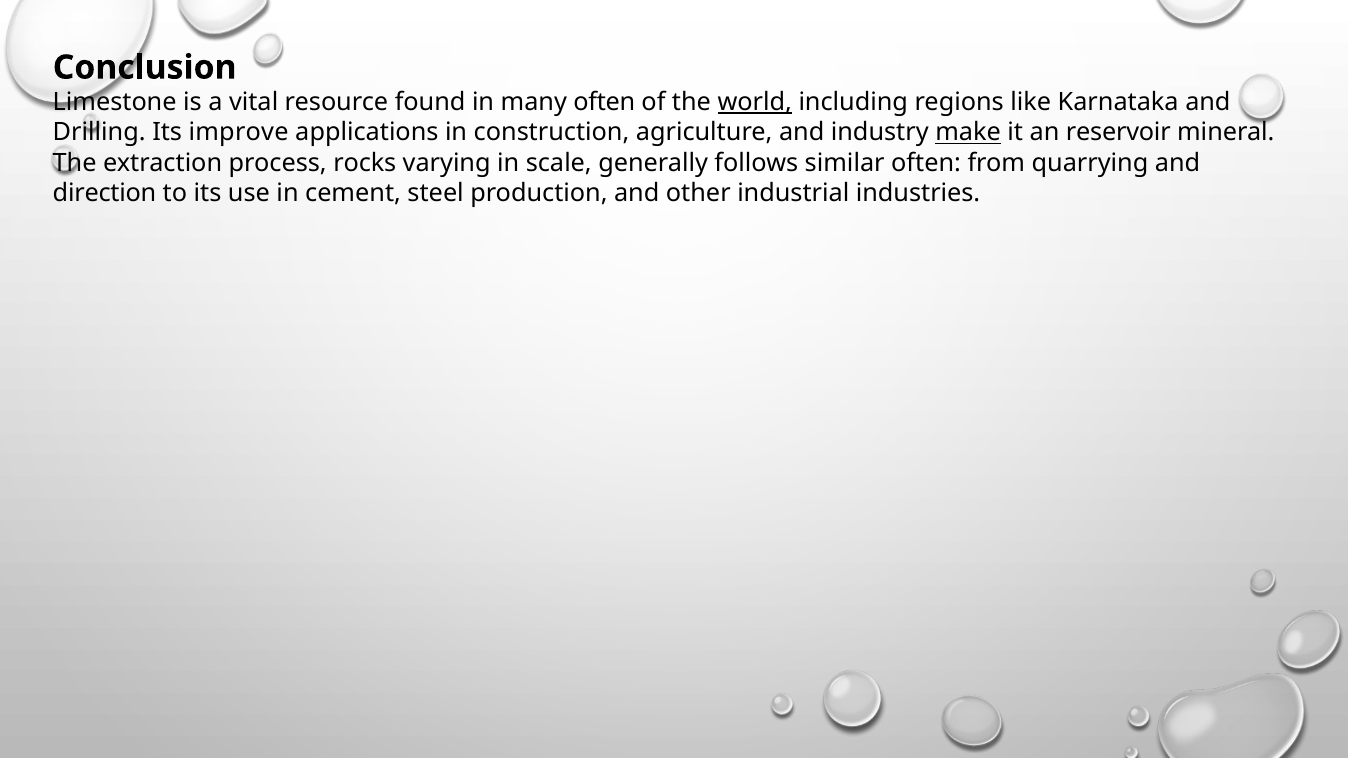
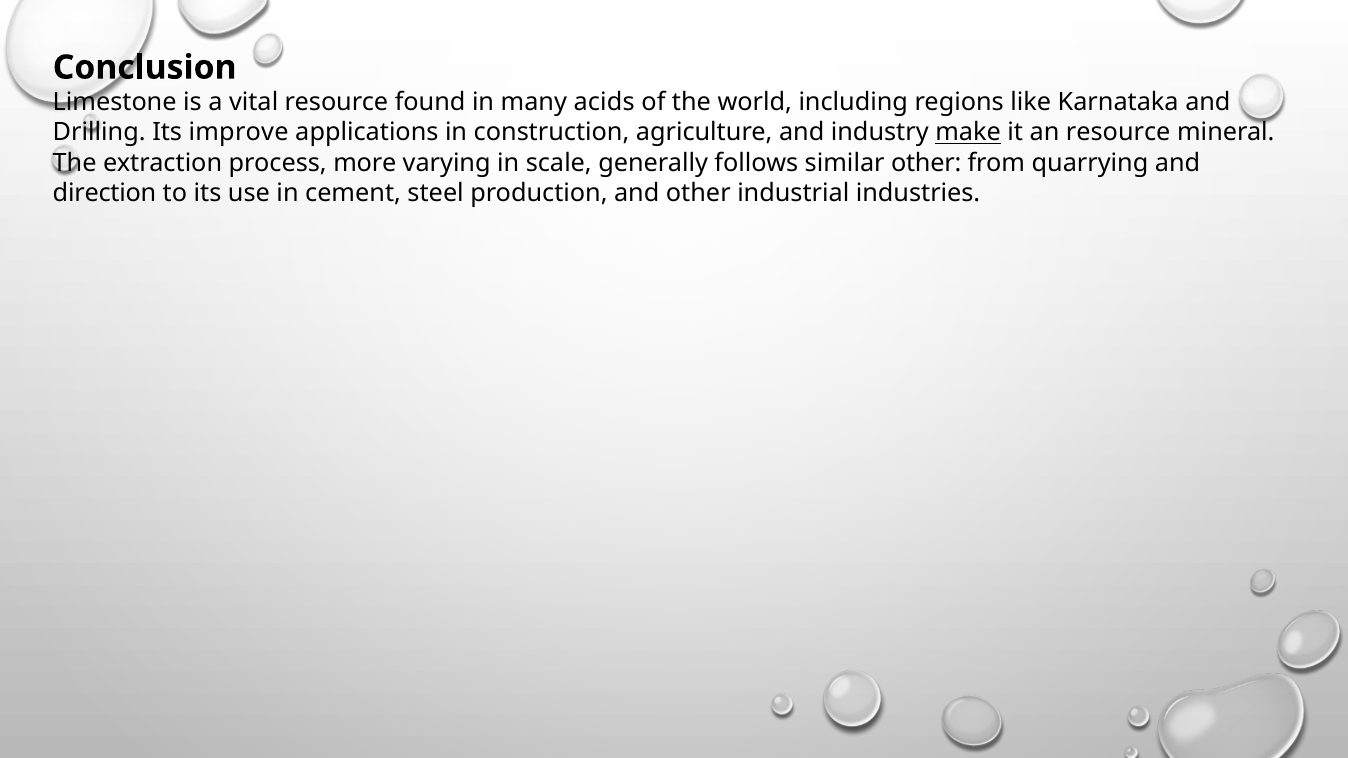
many often: often -> acids (604, 102)
world underline: present -> none (755, 102)
an reservoir: reservoir -> resource (1118, 133)
rocks: rocks -> more (365, 163)
similar often: often -> other (926, 163)
